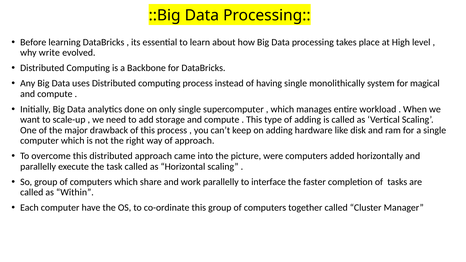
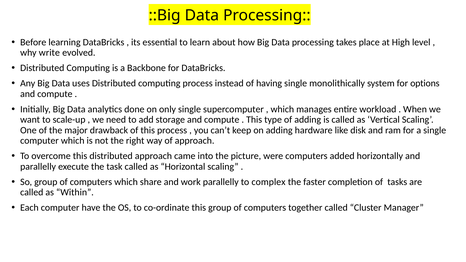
magical: magical -> options (425, 83)
interface: interface -> complex (269, 182)
